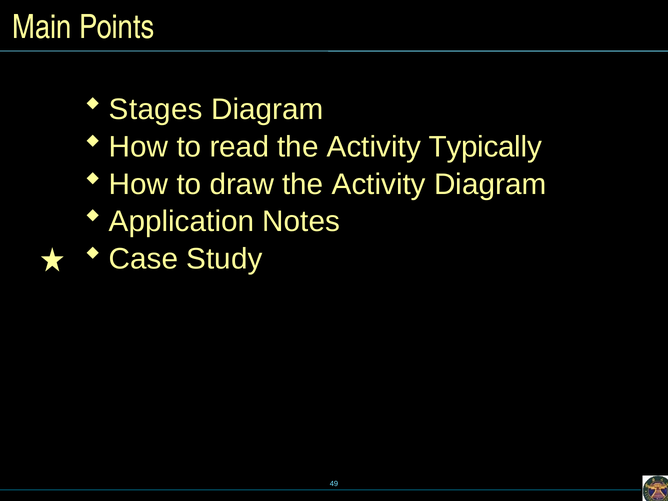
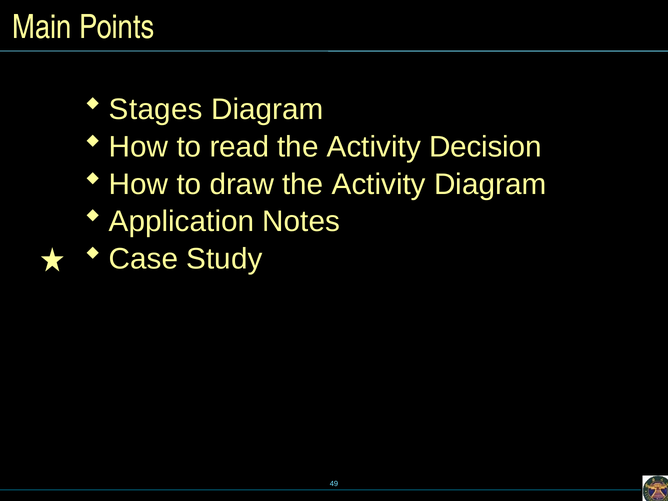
Typically: Typically -> Decision (485, 147)
